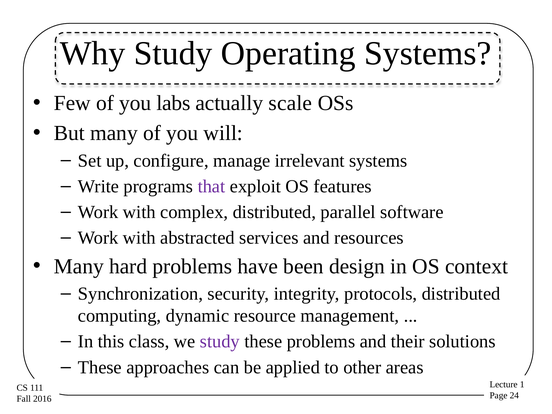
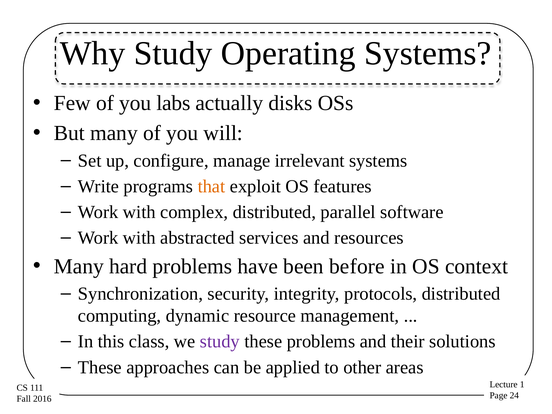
scale: scale -> disks (290, 103)
that colour: purple -> orange (211, 186)
design: design -> before (357, 266)
